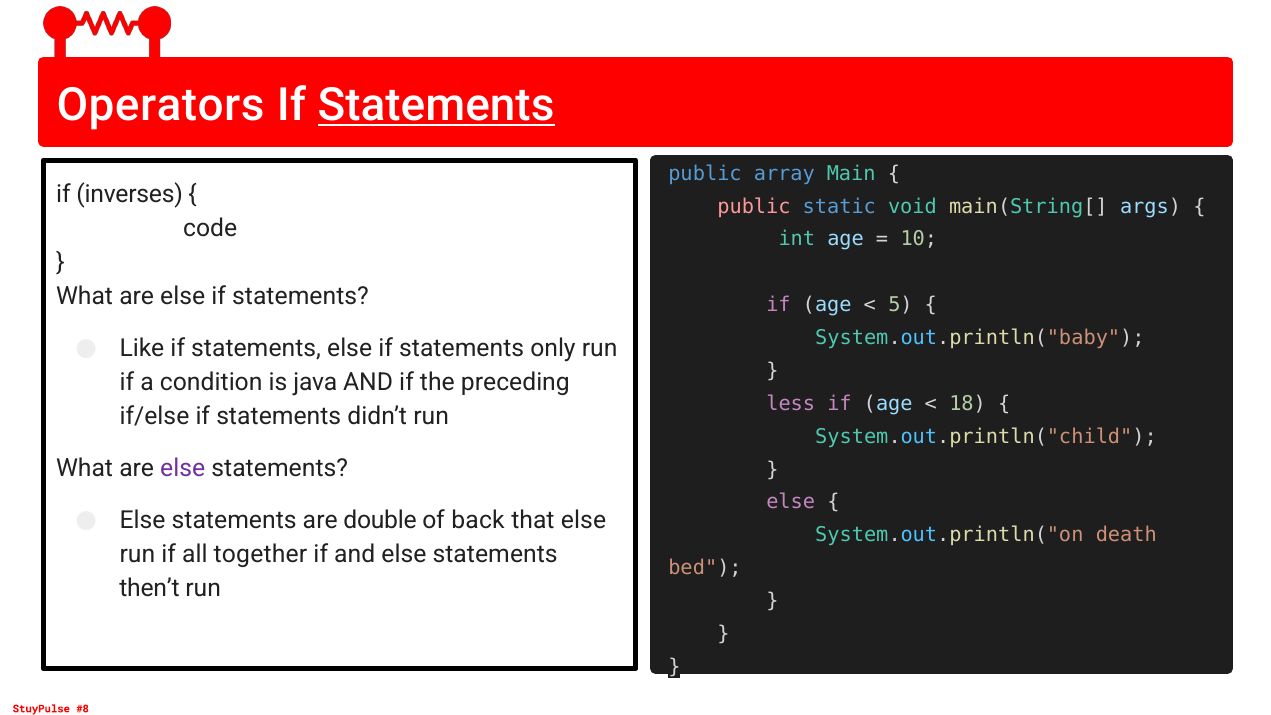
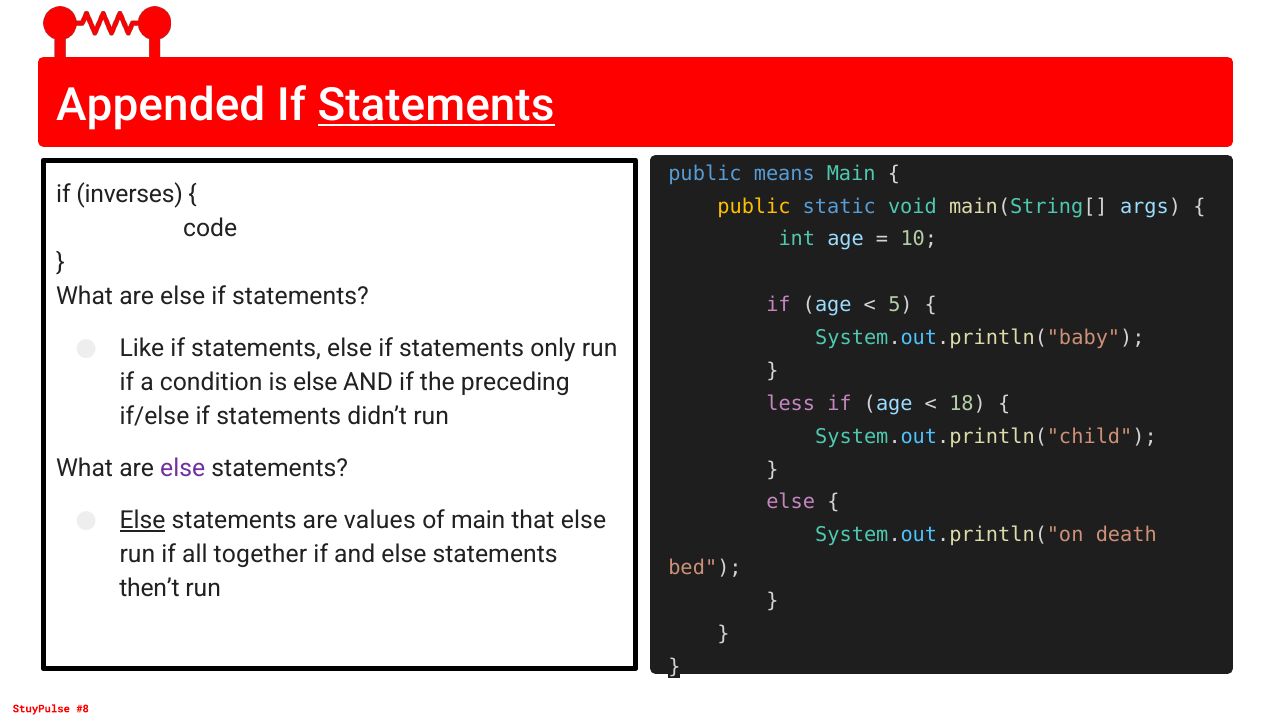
Operators: Operators -> Appended (161, 105)
array: array -> means (784, 173)
public colour: pink -> yellow (754, 206)
is java: java -> else (315, 383)
Else underline: none -> present (143, 520)
double: double -> values (380, 520)
of back: back -> main (478, 520)
